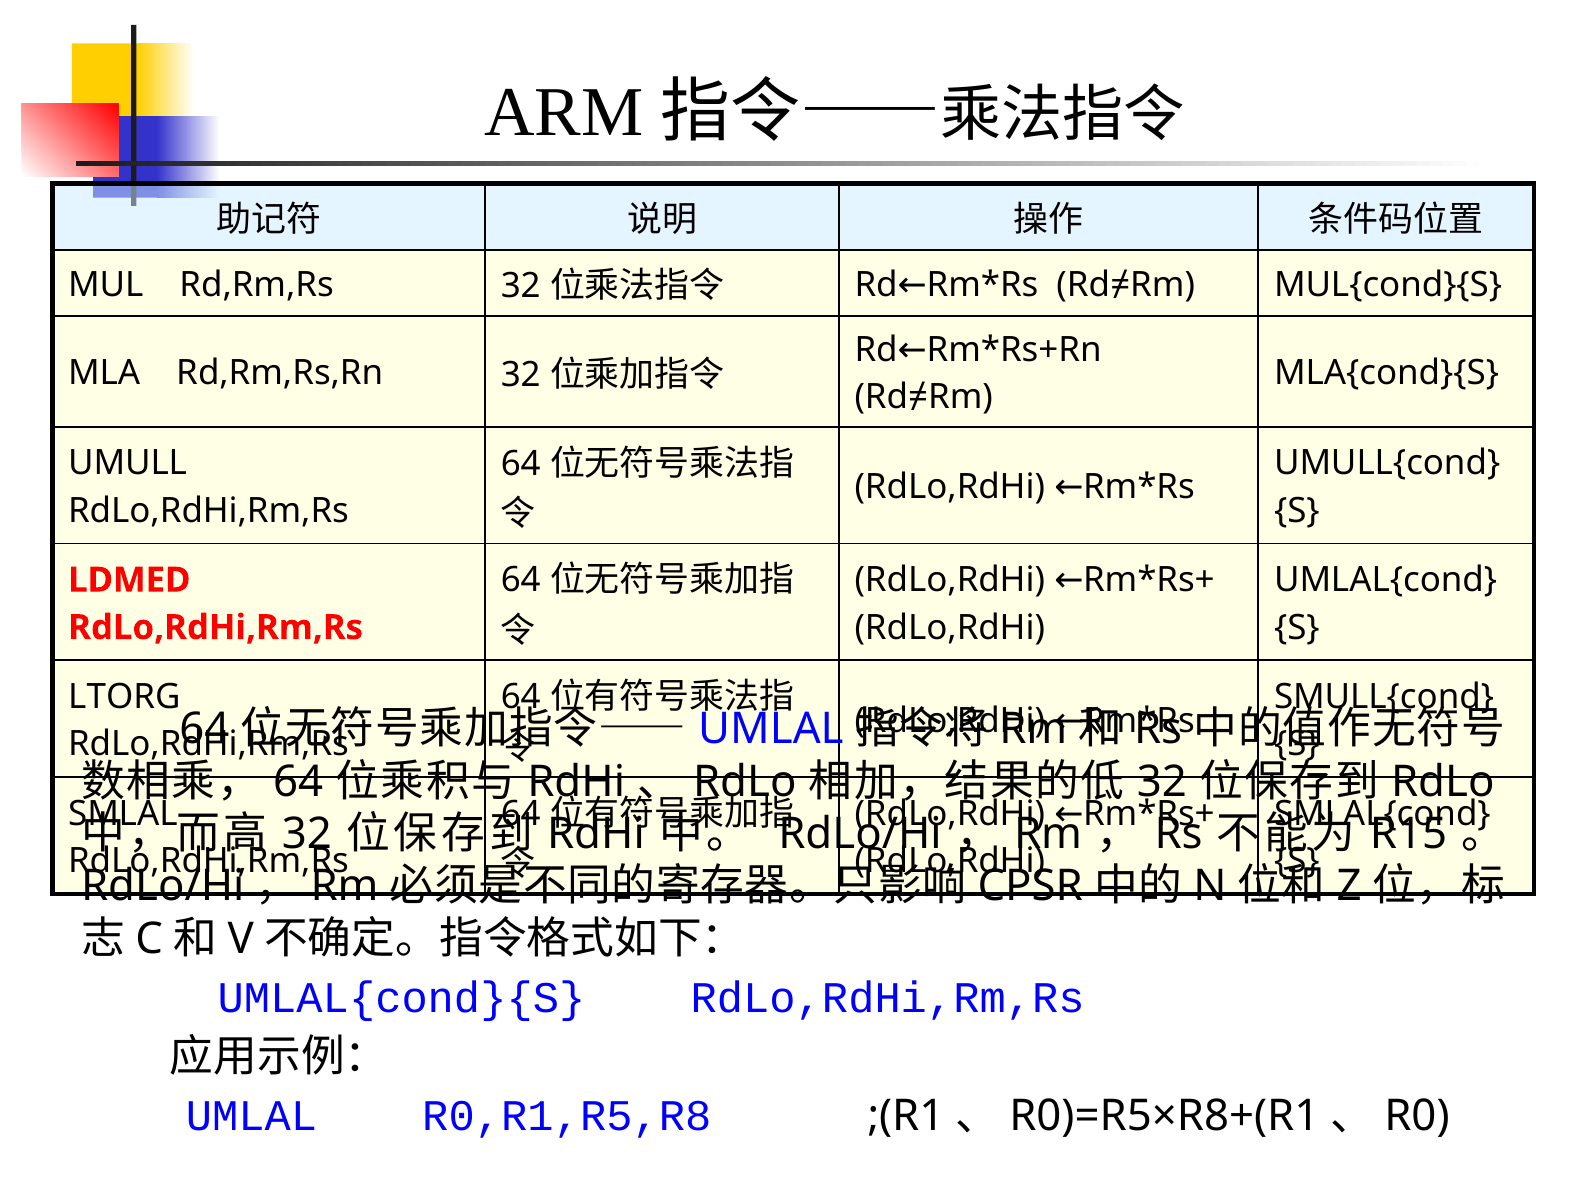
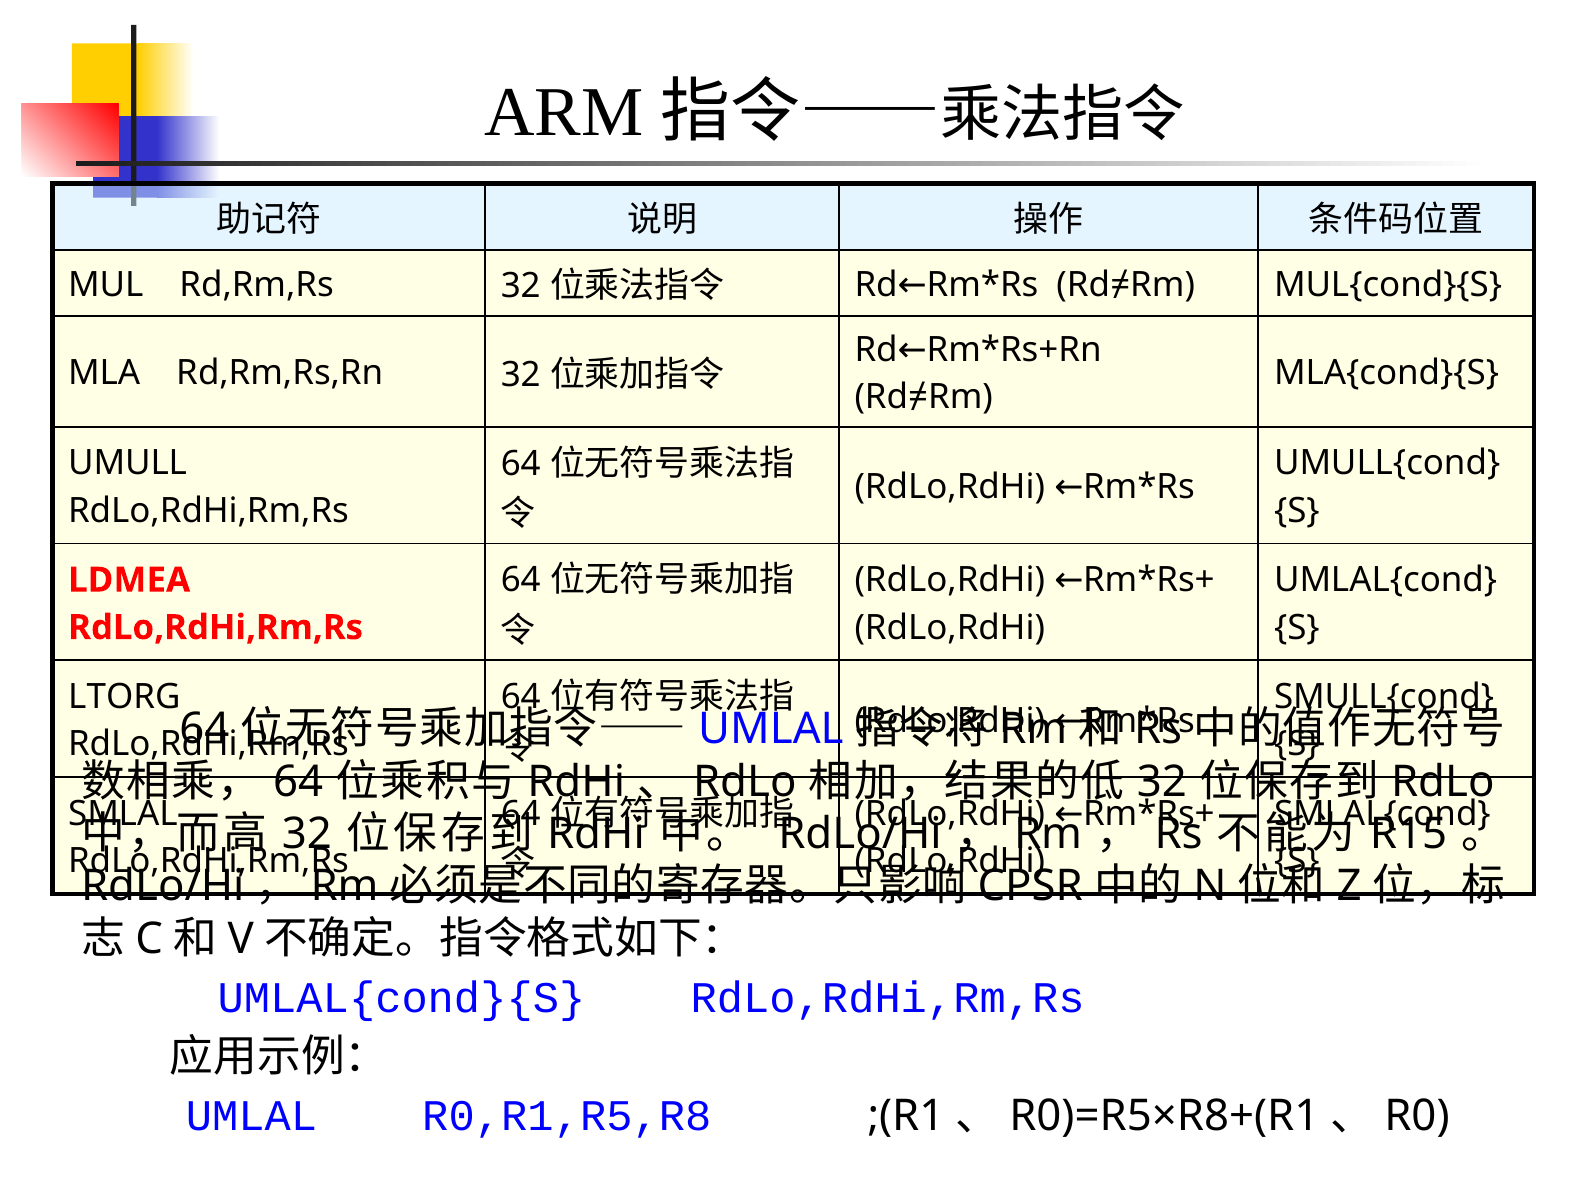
LDMED: LDMED -> LDMEA (129, 580)
